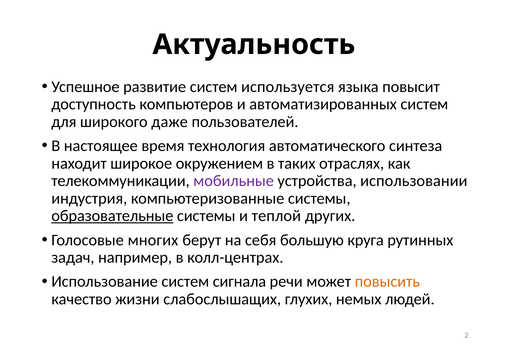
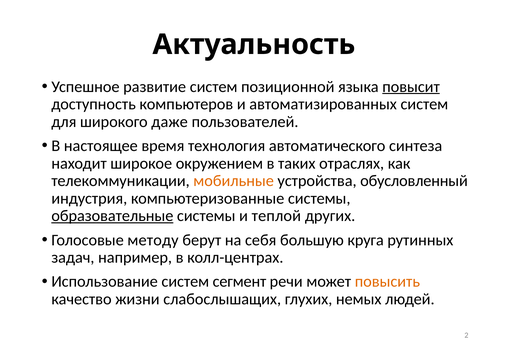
используется: используется -> позиционной (288, 87)
повысит underline: none -> present (411, 87)
мобильные colour: purple -> orange (234, 181)
использовании: использовании -> обусловленный (414, 181)
многих: многих -> методу (153, 240)
сигнала: сигнала -> сегмент (239, 282)
